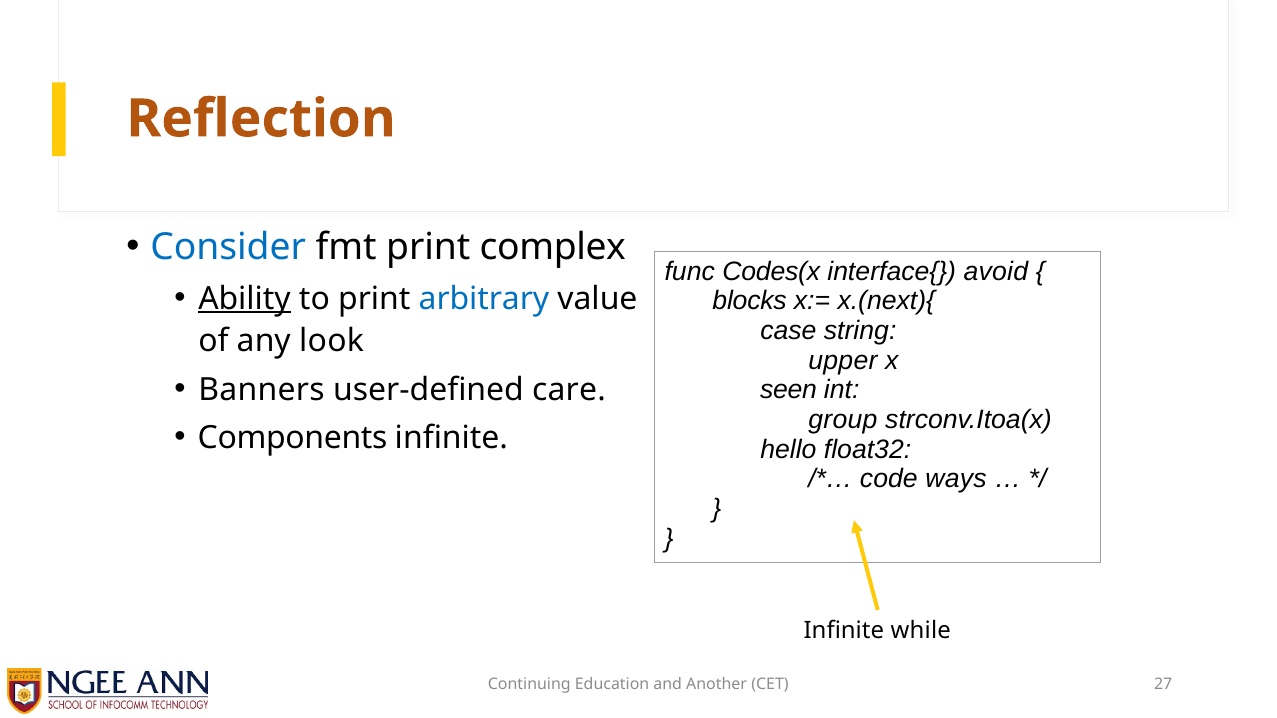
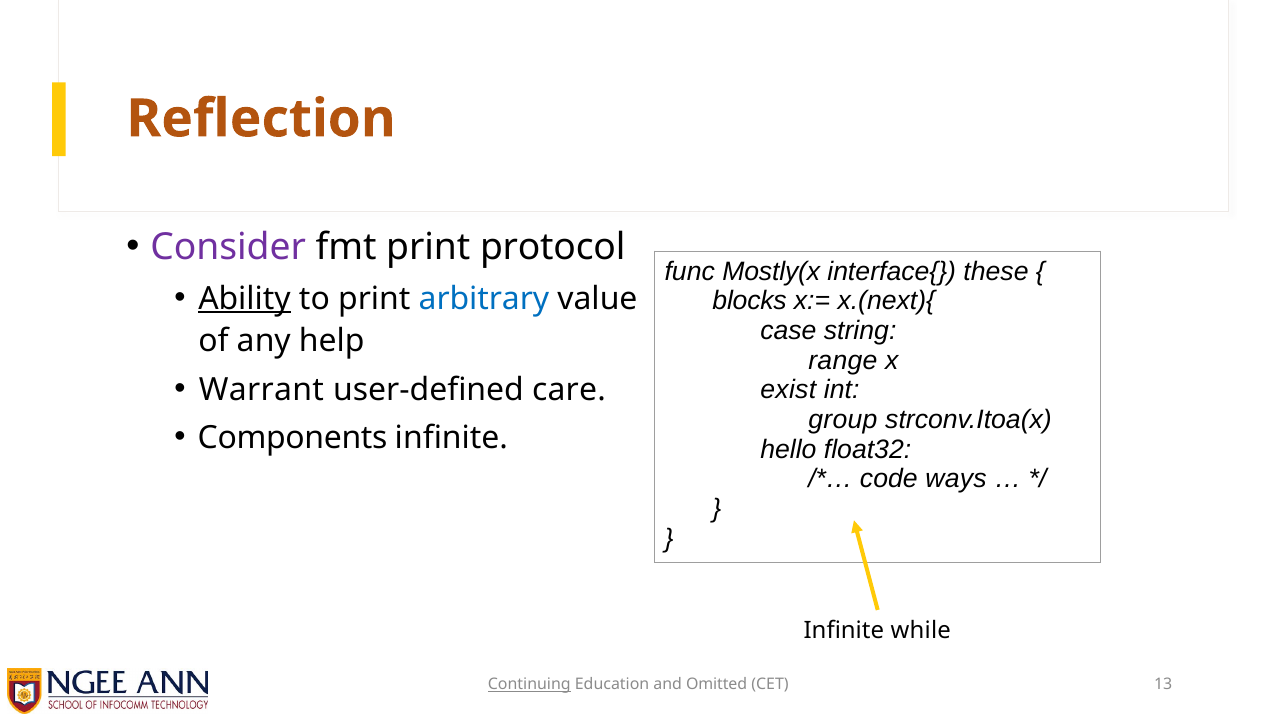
Consider colour: blue -> purple (228, 247)
complex: complex -> protocol (553, 247)
Codes(x: Codes(x -> Mostly(x (771, 272)
avoid: avoid -> these (996, 272)
look: look -> help (332, 341)
upper: upper -> range (843, 361)
Banners: Banners -> Warrant (261, 390)
seen: seen -> exist (788, 390)
Continuing underline: none -> present (529, 685)
Another: Another -> Omitted (717, 685)
27: 27 -> 13 (1163, 685)
